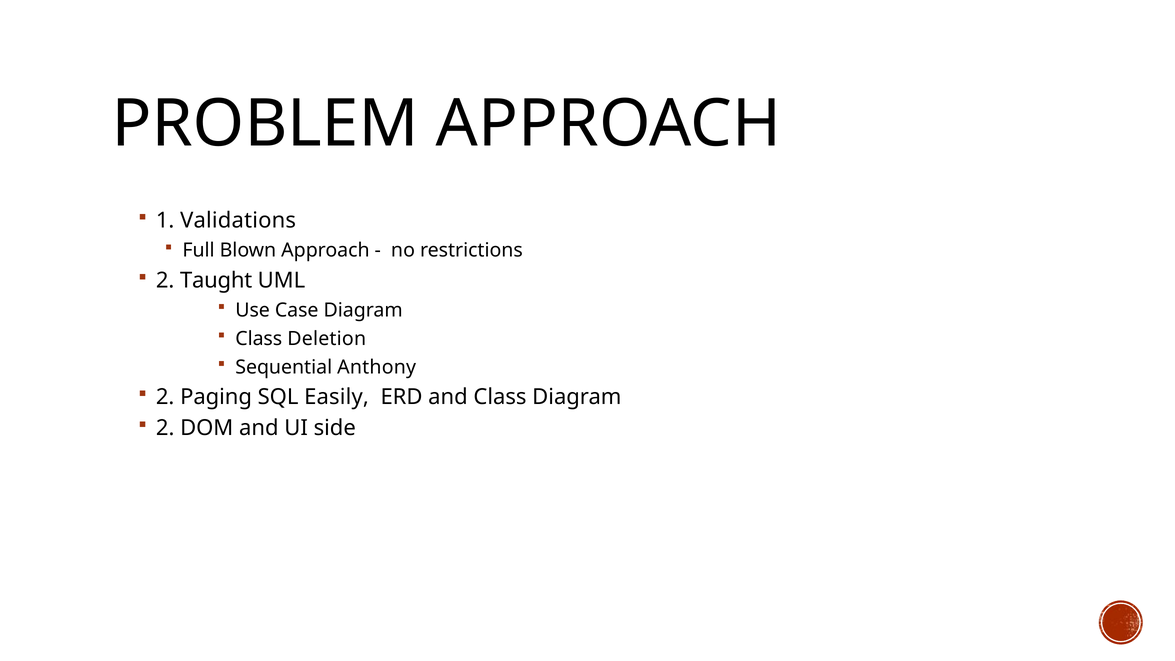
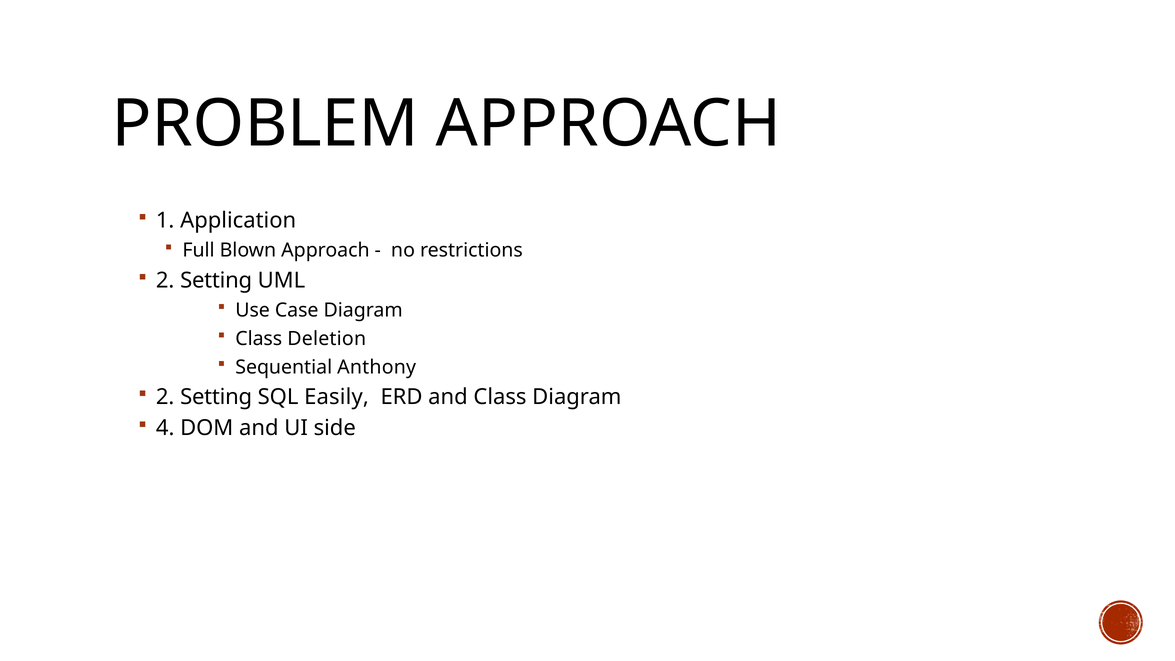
Validations: Validations -> Application (238, 221)
Taught: Taught -> Setting (216, 280)
Paging: Paging -> Setting (216, 397)
2: 2 -> 4 (165, 428)
